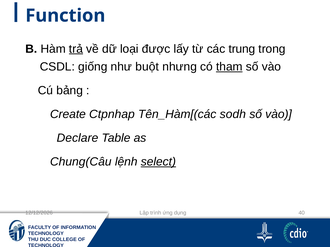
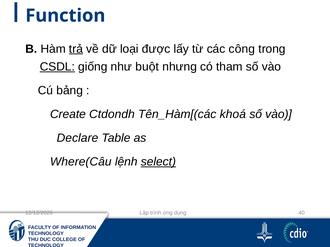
trung: trung -> công (242, 49)
CSDL underline: none -> present (57, 67)
tham underline: present -> none (229, 67)
Ctpnhap: Ctpnhap -> Ctdondh (112, 114)
sodh: sodh -> khoá (233, 114)
Chung(Câu: Chung(Câu -> Where(Câu (81, 162)
